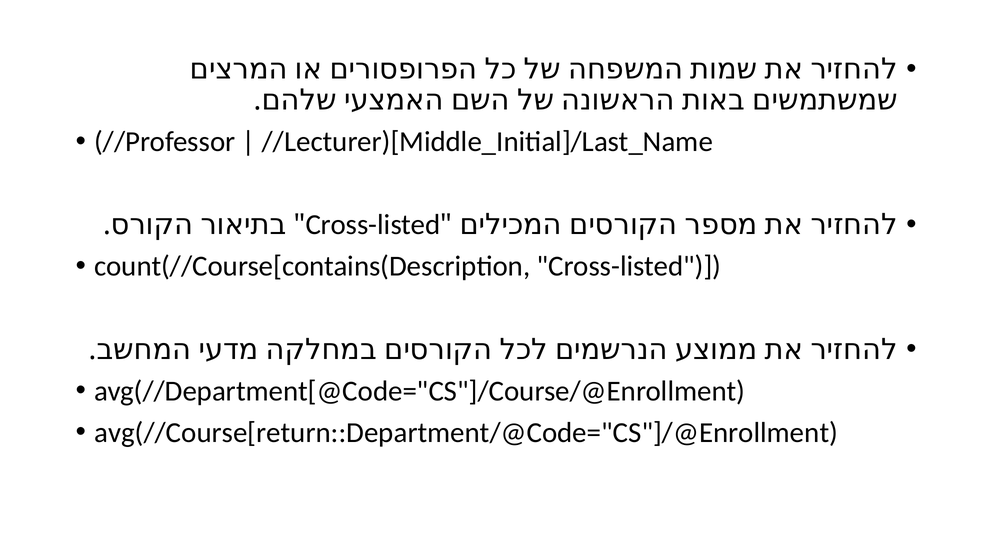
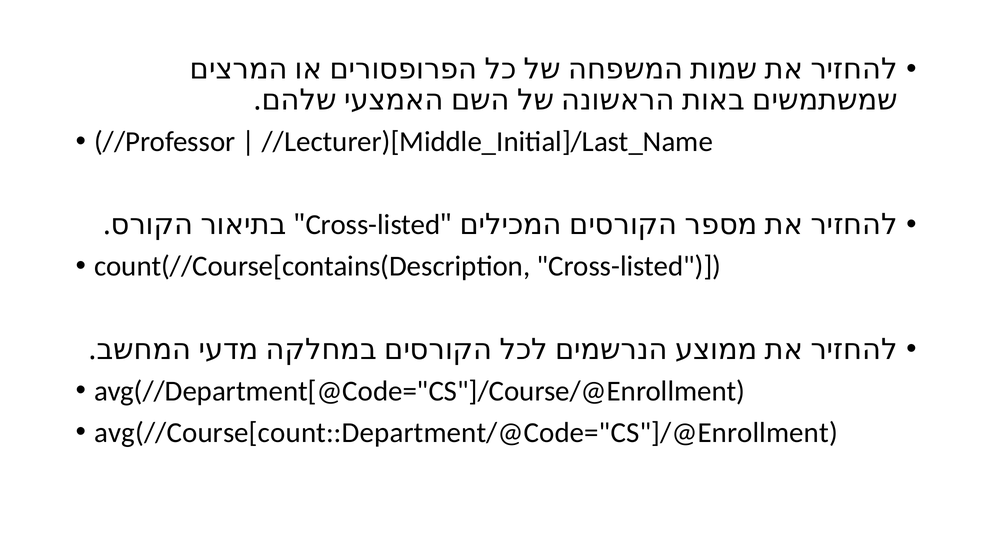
avg(//Course[return::Department/@Code="CS"]/@Enrollment: avg(//Course[return::Department/@Code="CS"]/@Enrollment -> avg(//Course[count::Department/@Code="CS"]/@Enrollment (466, 433)
